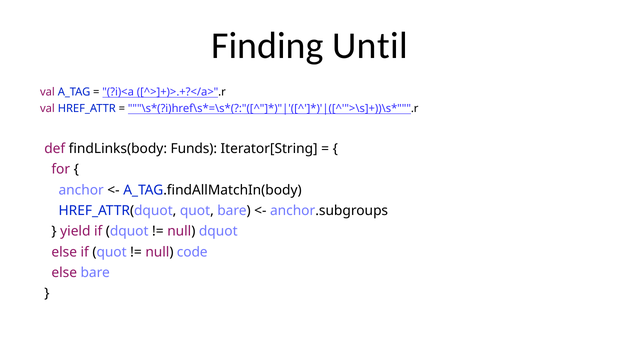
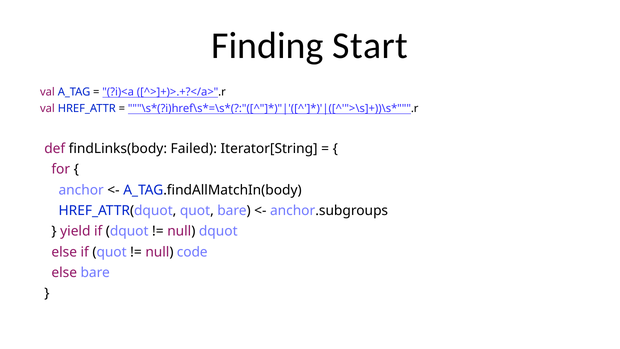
Until: Until -> Start (370, 46)
Funds: Funds -> Failed (194, 149)
